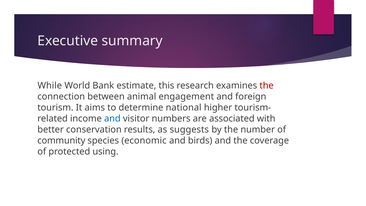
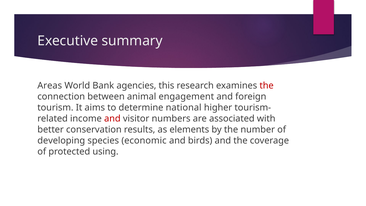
While: While -> Areas (50, 86)
estimate: estimate -> agencies (136, 86)
and colour: blue -> red (112, 119)
suggests: suggests -> elements (189, 130)
community: community -> developing (61, 141)
